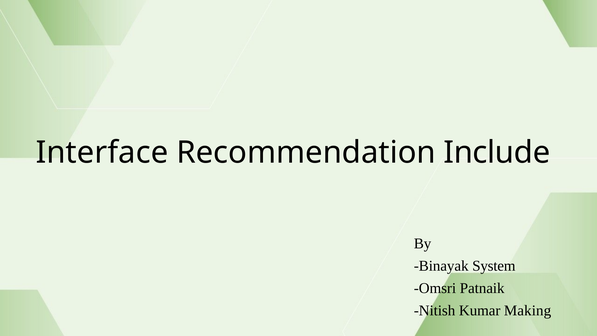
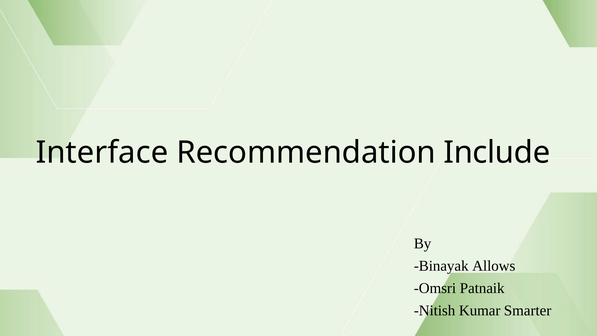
System: System -> Allows (494, 266)
Making: Making -> Smarter (528, 310)
